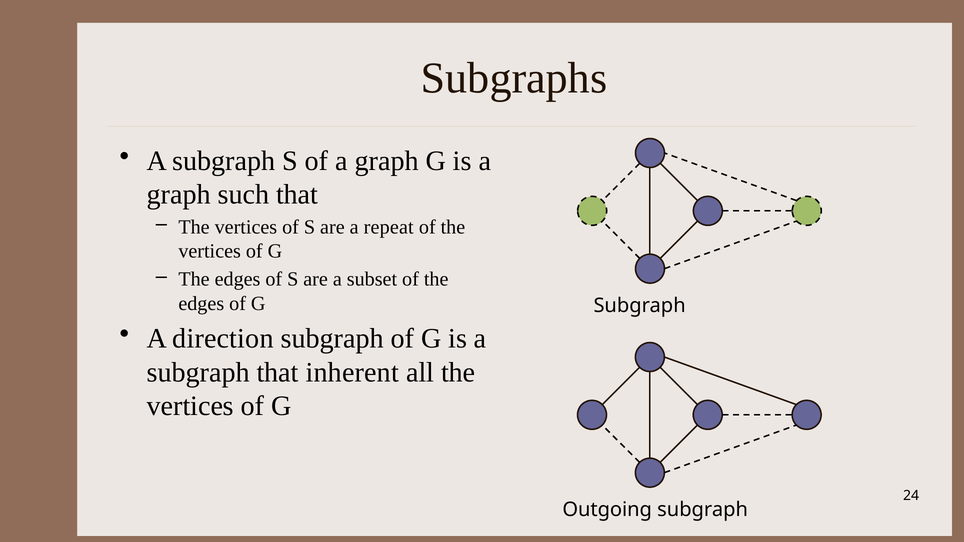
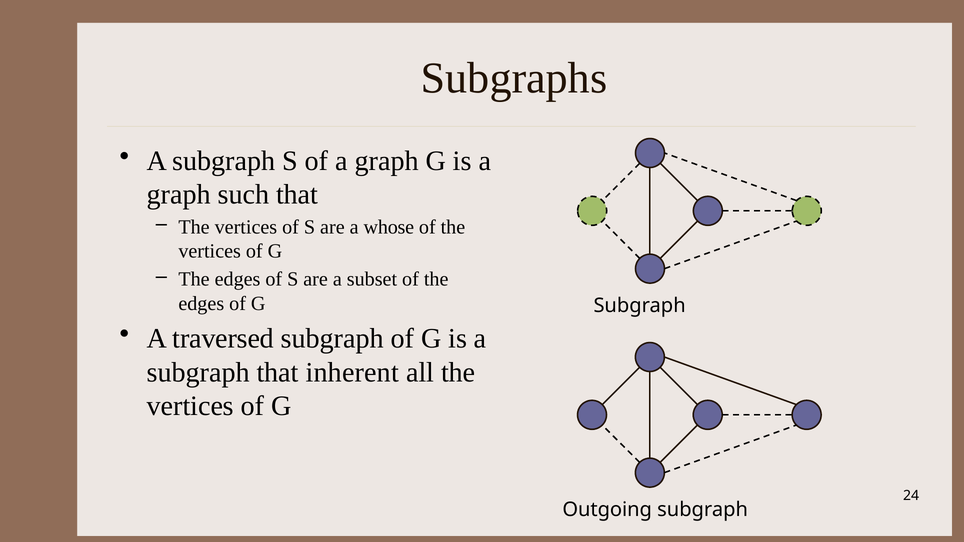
repeat: repeat -> whose (389, 227)
direction: direction -> traversed (223, 339)
